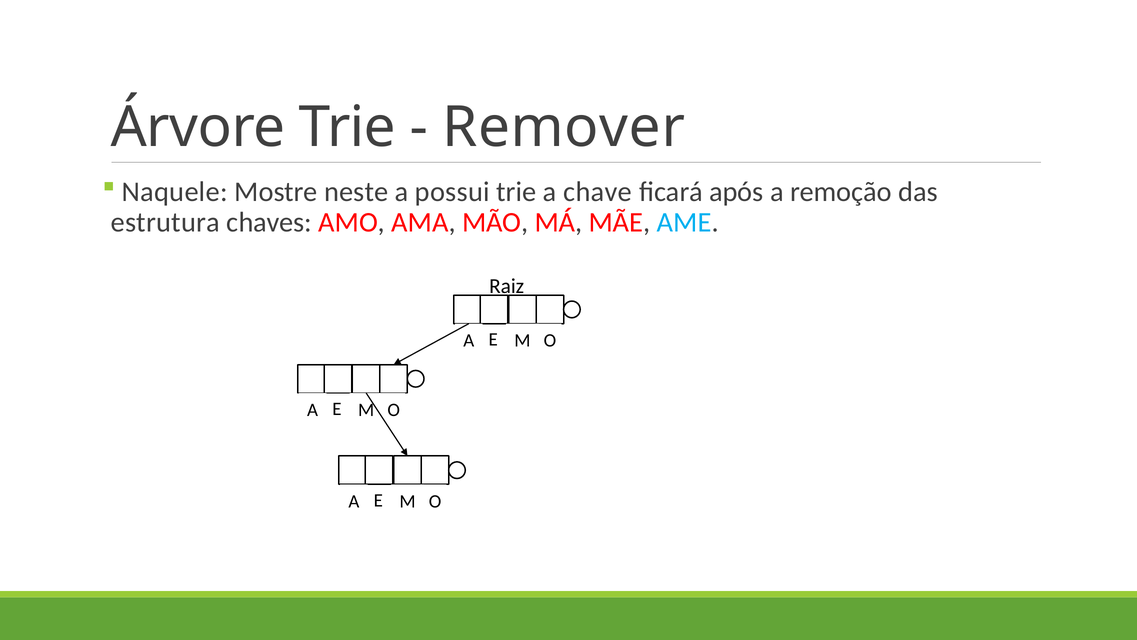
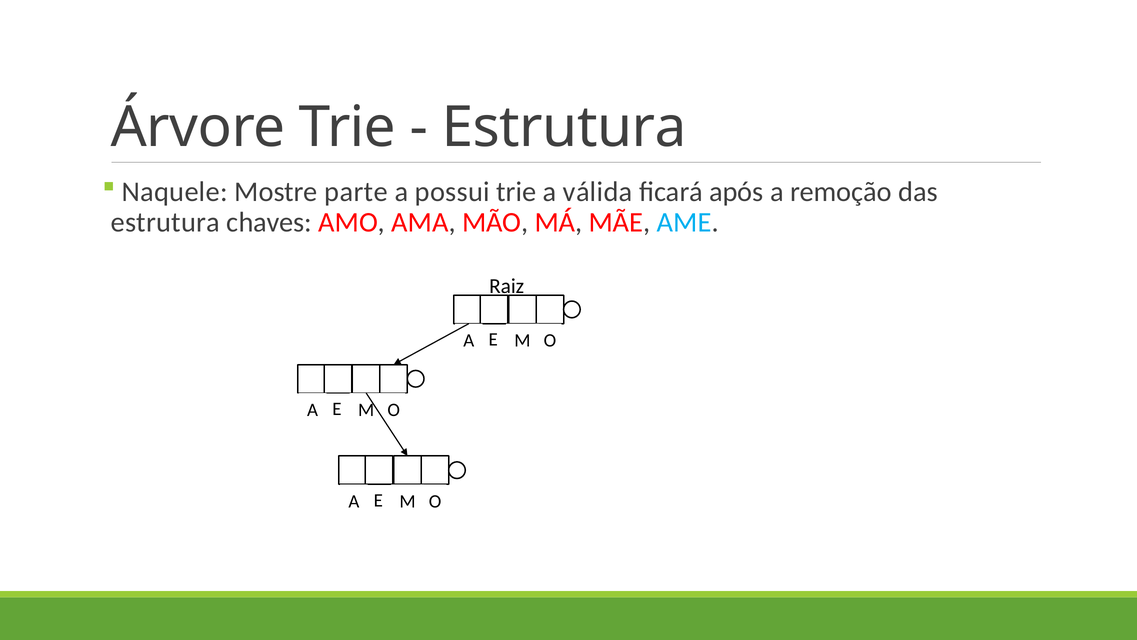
Remover: Remover -> Estrutura (564, 127)
neste: neste -> parte (356, 192)
chave: chave -> válida (598, 192)
